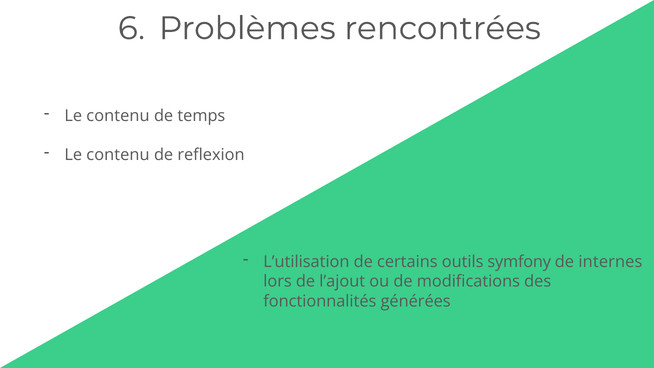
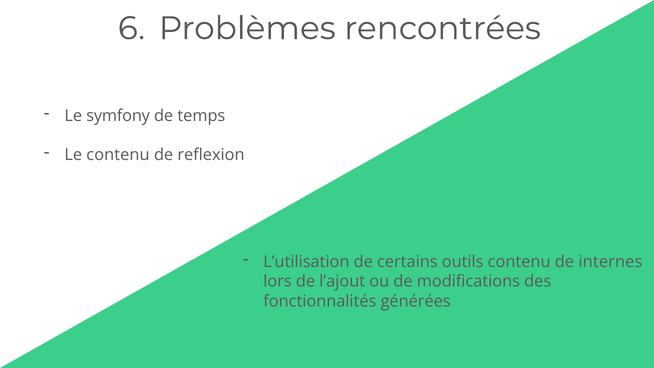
contenu: contenu -> symfony (118, 116)
outils symfony: symfony -> contenu (519, 262)
